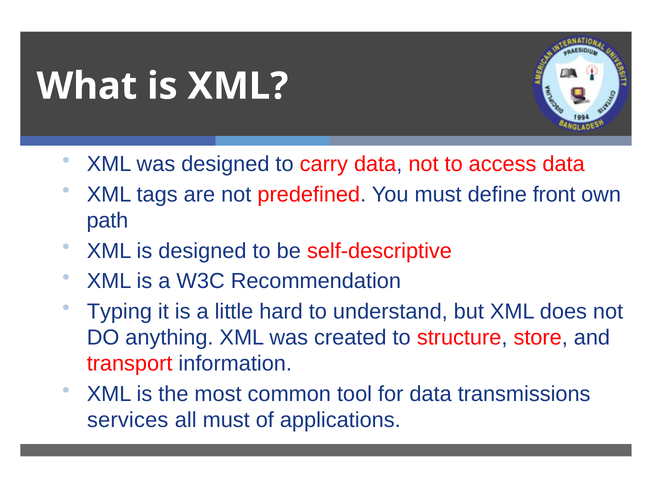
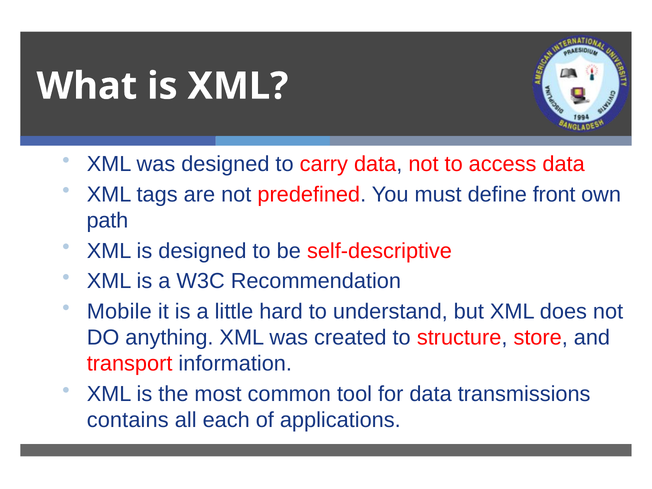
Typing: Typing -> Mobile (119, 312)
services: services -> contains (128, 420)
all must: must -> each (226, 420)
